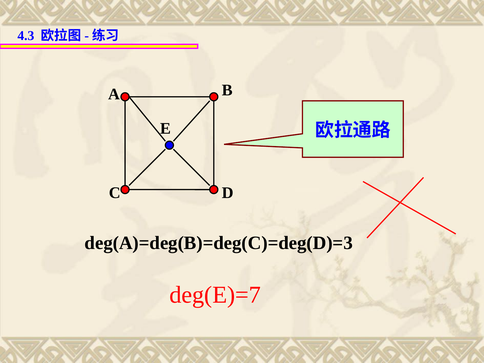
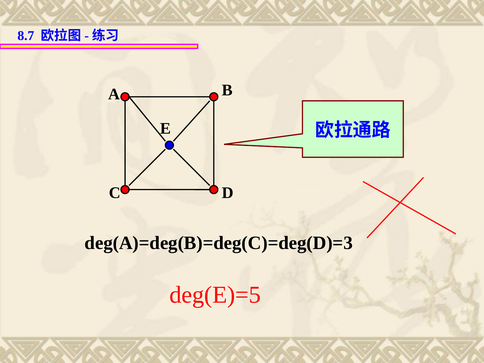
4.3: 4.3 -> 8.7 (26, 36)
deg(E)=7: deg(E)=7 -> deg(E)=5 (215, 295)
